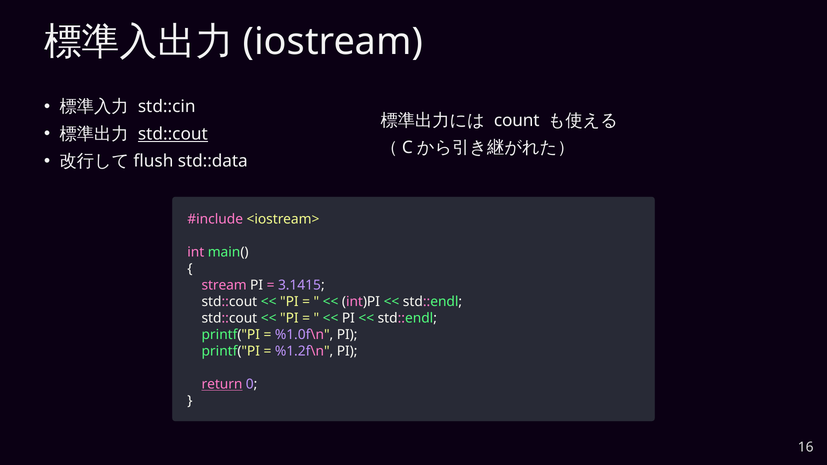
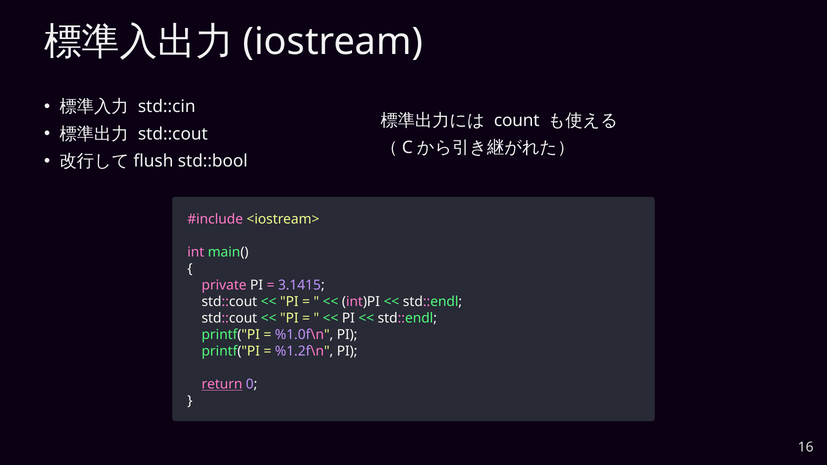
std::cout underline: present -> none (173, 134)
std::data: std::data -> std::bool (213, 161)
stream: stream -> private (224, 285)
